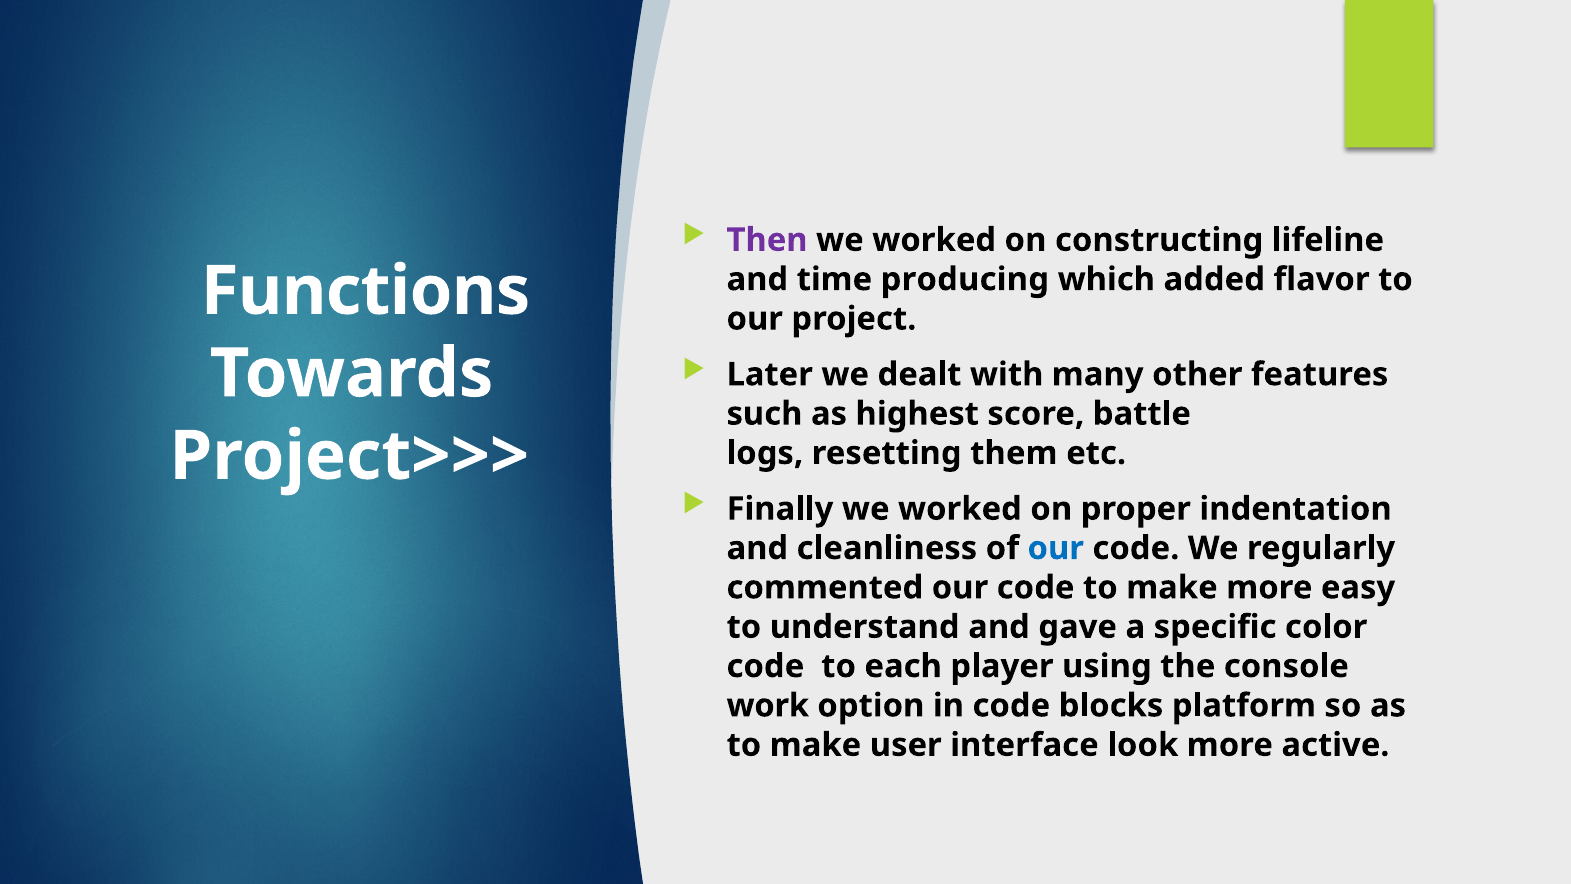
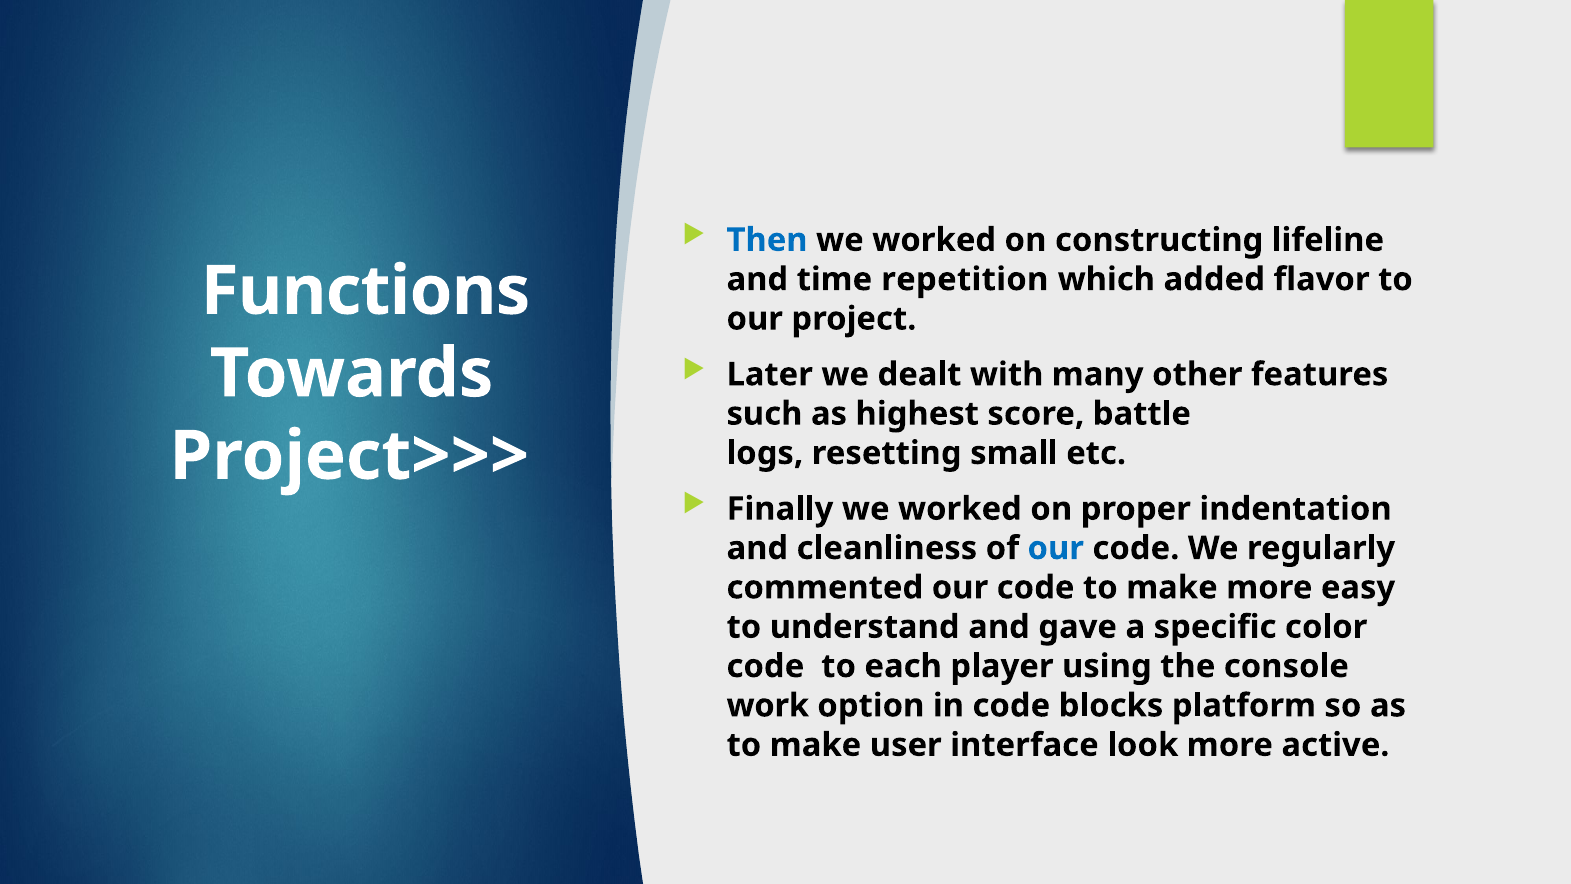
Then colour: purple -> blue (767, 240)
producing: producing -> repetition (965, 279)
them: them -> small (1014, 453)
